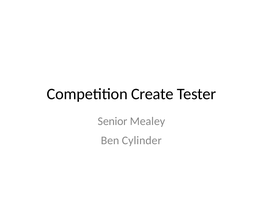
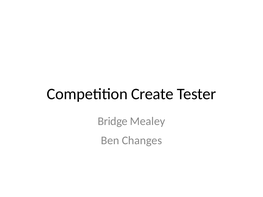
Senior: Senior -> Bridge (113, 121)
Cylinder: Cylinder -> Changes (142, 141)
